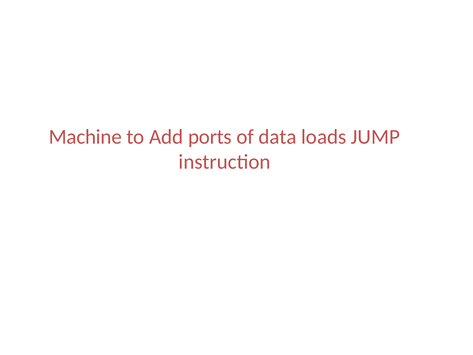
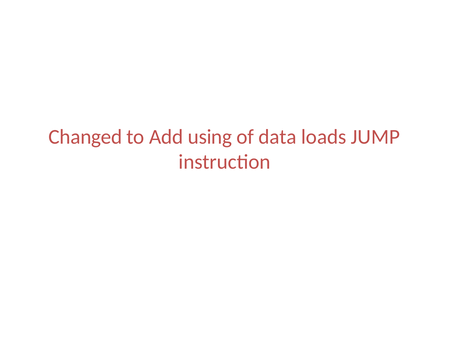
Machine: Machine -> Changed (85, 137)
ports: ports -> using (210, 137)
